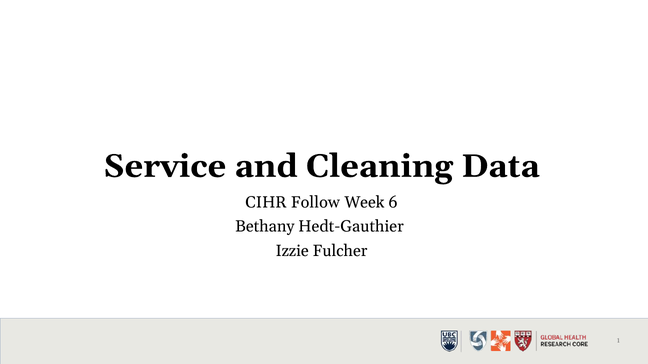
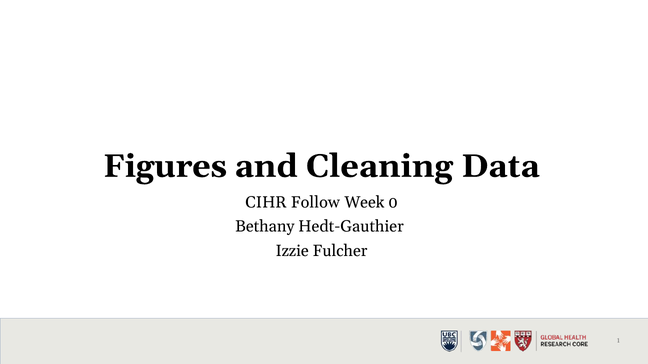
Service: Service -> Figures (165, 166)
6: 6 -> 0 (393, 203)
